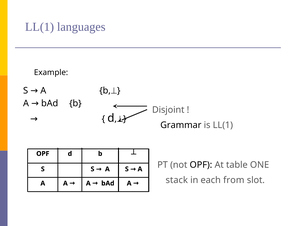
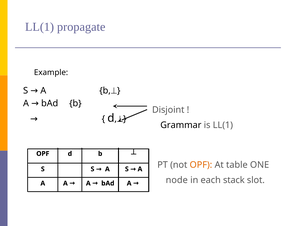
languages: languages -> propagate (81, 27)
OPF colour: black -> orange (201, 165)
stack: stack -> node (177, 180)
from: from -> stack (234, 180)
